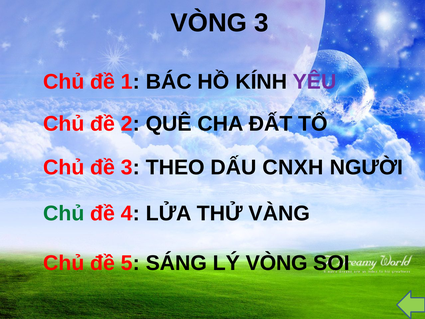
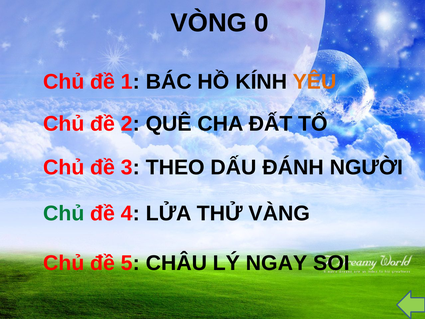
VÒNG 3: 3 -> 0 (261, 23)
YÊU colour: purple -> orange (315, 82)
CNXH: CNXH -> ĐÁNH (293, 167)
SÁNG: SÁNG -> CHÂU (176, 263)
LÝ VÒNG: VÒNG -> NGAY (277, 263)
